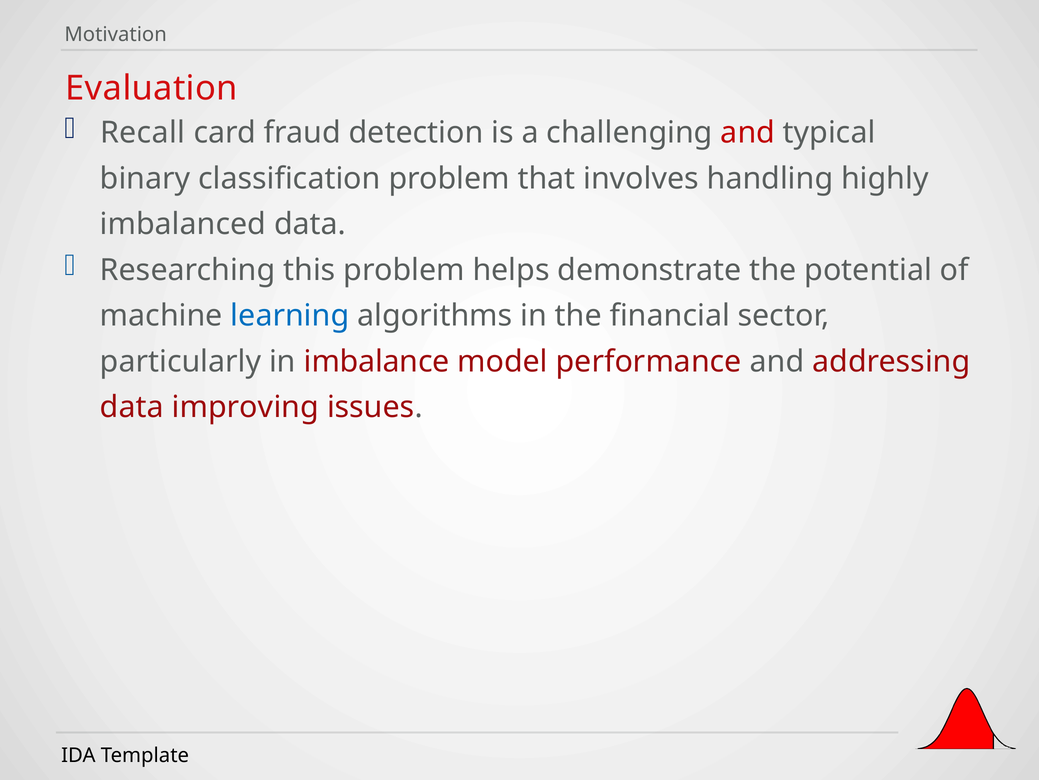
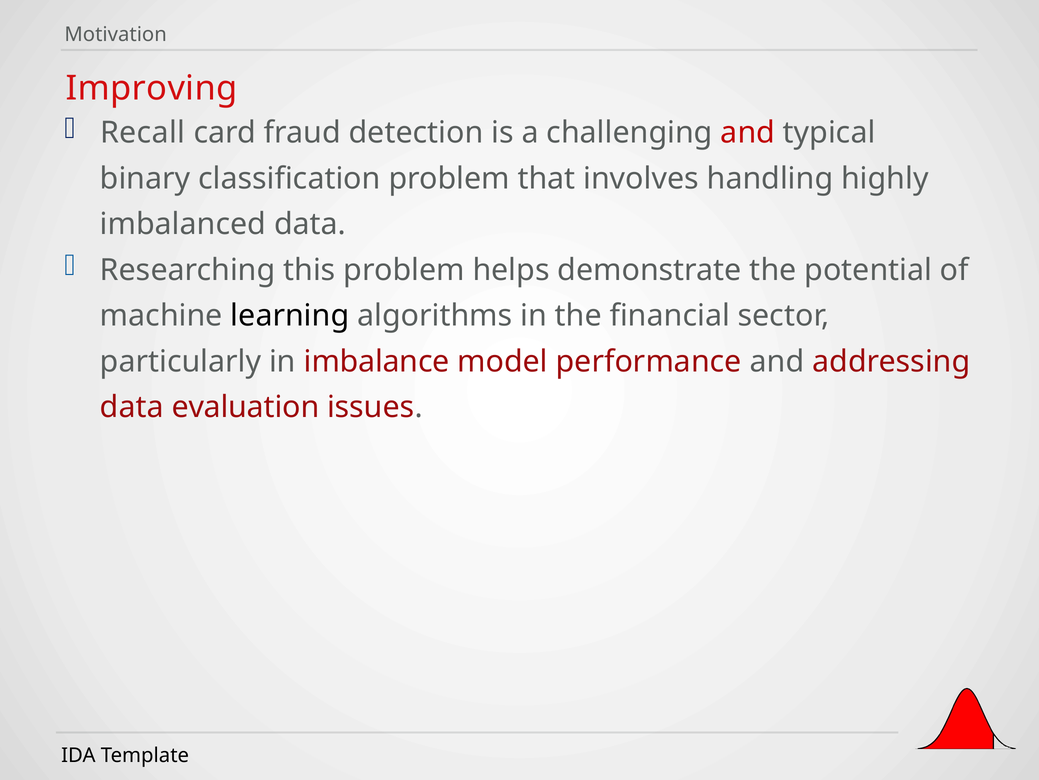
Evaluation: Evaluation -> Improving (152, 88)
learning colour: blue -> black (290, 315)
improving: improving -> evaluation (245, 407)
